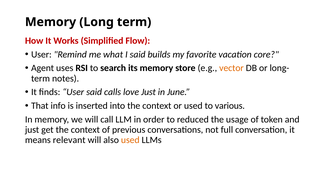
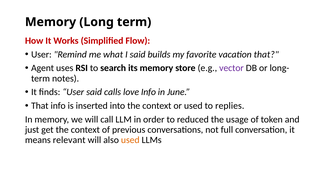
vacation core: core -> that (266, 55)
vector colour: orange -> purple (231, 68)
love Just: Just -> Info (148, 92)
various: various -> replies (230, 106)
